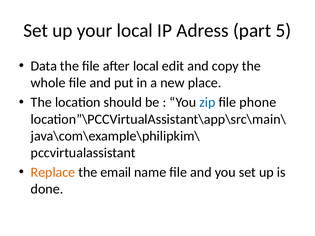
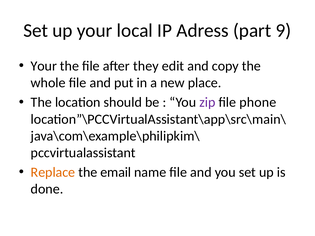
5: 5 -> 9 (284, 30)
Data: Data -> Your (44, 66)
after local: local -> they (146, 66)
zip colour: blue -> purple (207, 102)
